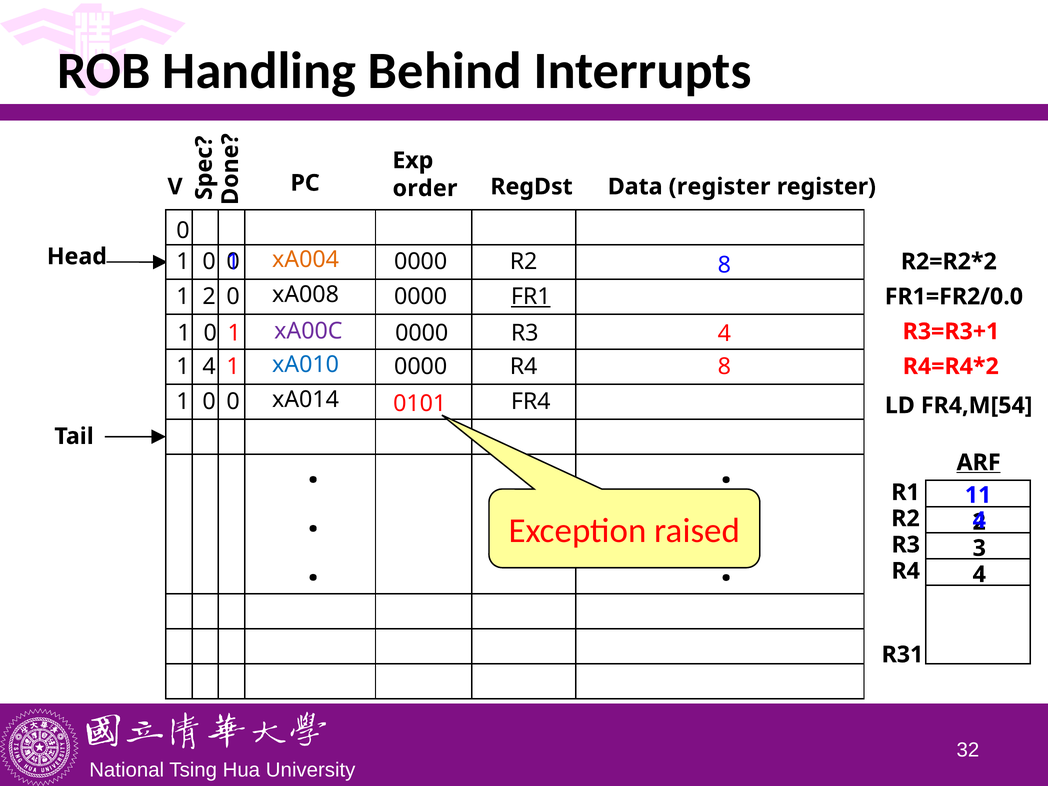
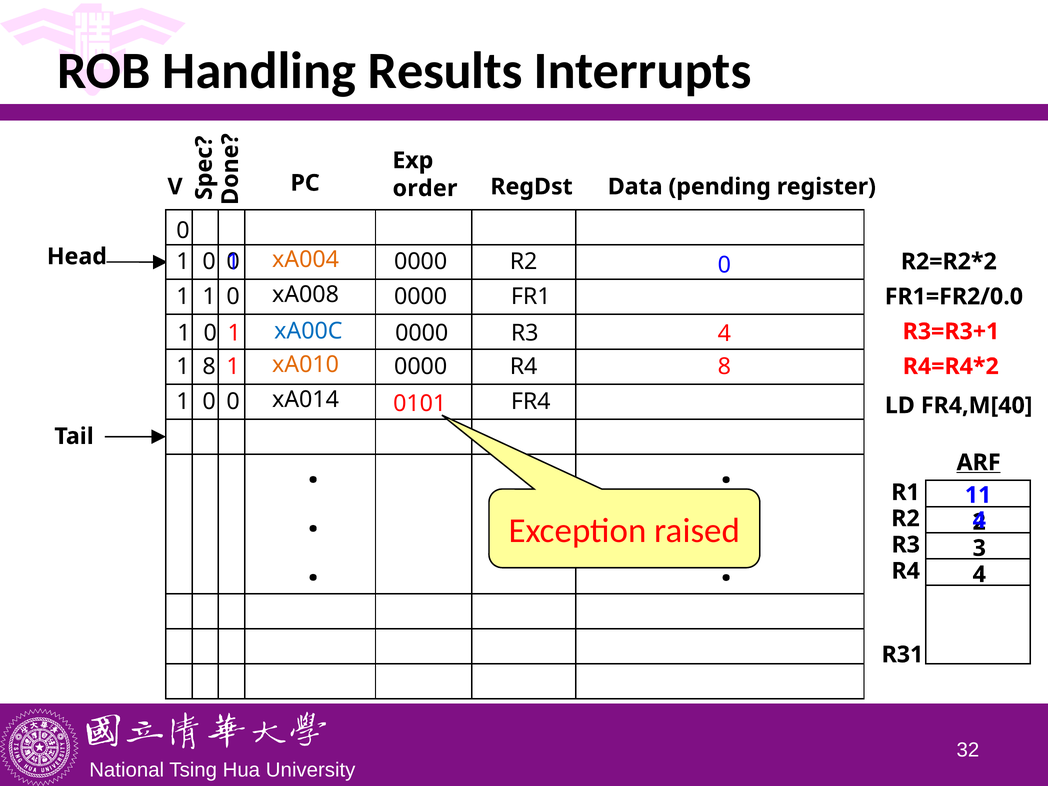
Behind: Behind -> Results (445, 71)
Data register: register -> pending (720, 187)
8: 8 -> 0 (724, 265)
2: 2 -> 1 (209, 297)
FR1 underline: present -> none (531, 297)
xA00C colour: purple -> blue (308, 331)
1 4: 4 -> 8 (209, 366)
xA010 colour: blue -> orange (306, 365)
FR4,M[54: FR4,M[54 -> FR4,M[40 (977, 405)
